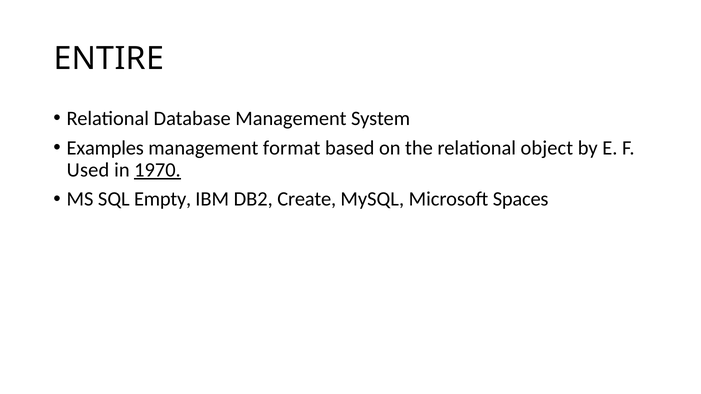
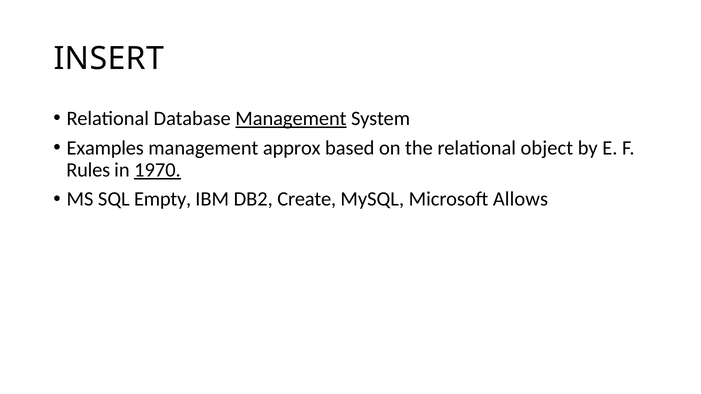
ENTIRE: ENTIRE -> INSERT (109, 59)
Management underline: none -> present (291, 119)
format: format -> approx (292, 148)
Used: Used -> Rules (88, 170)
Spaces: Spaces -> Allows (520, 199)
